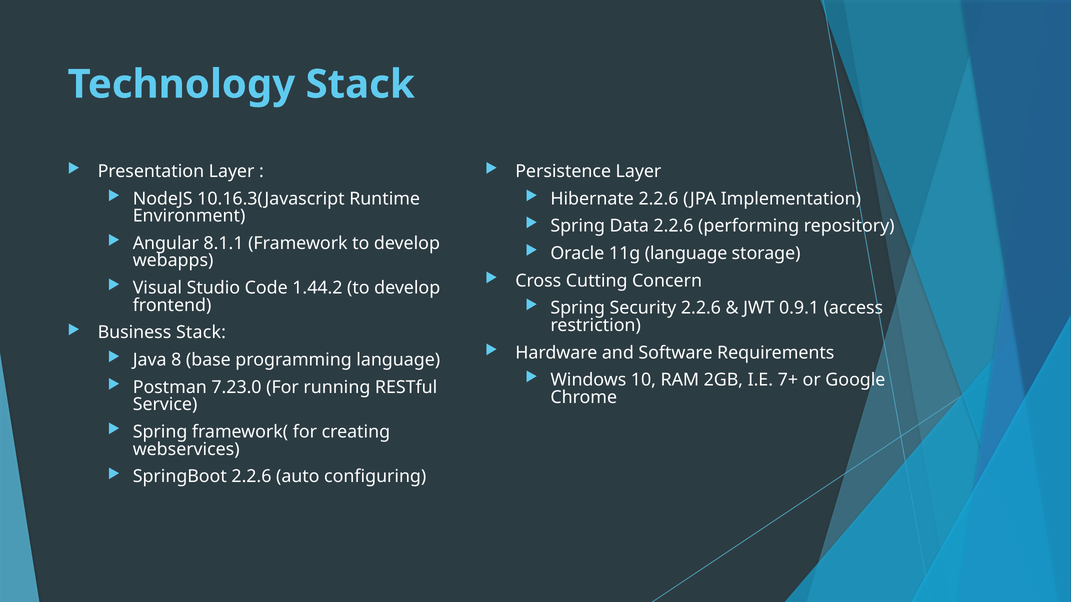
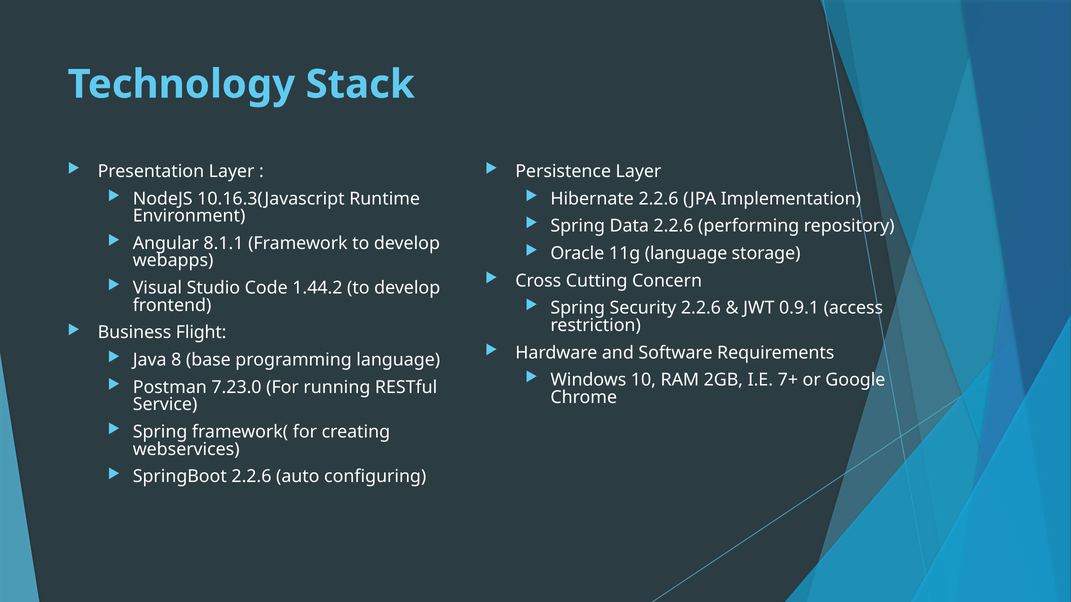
Business Stack: Stack -> Flight (201, 333)
